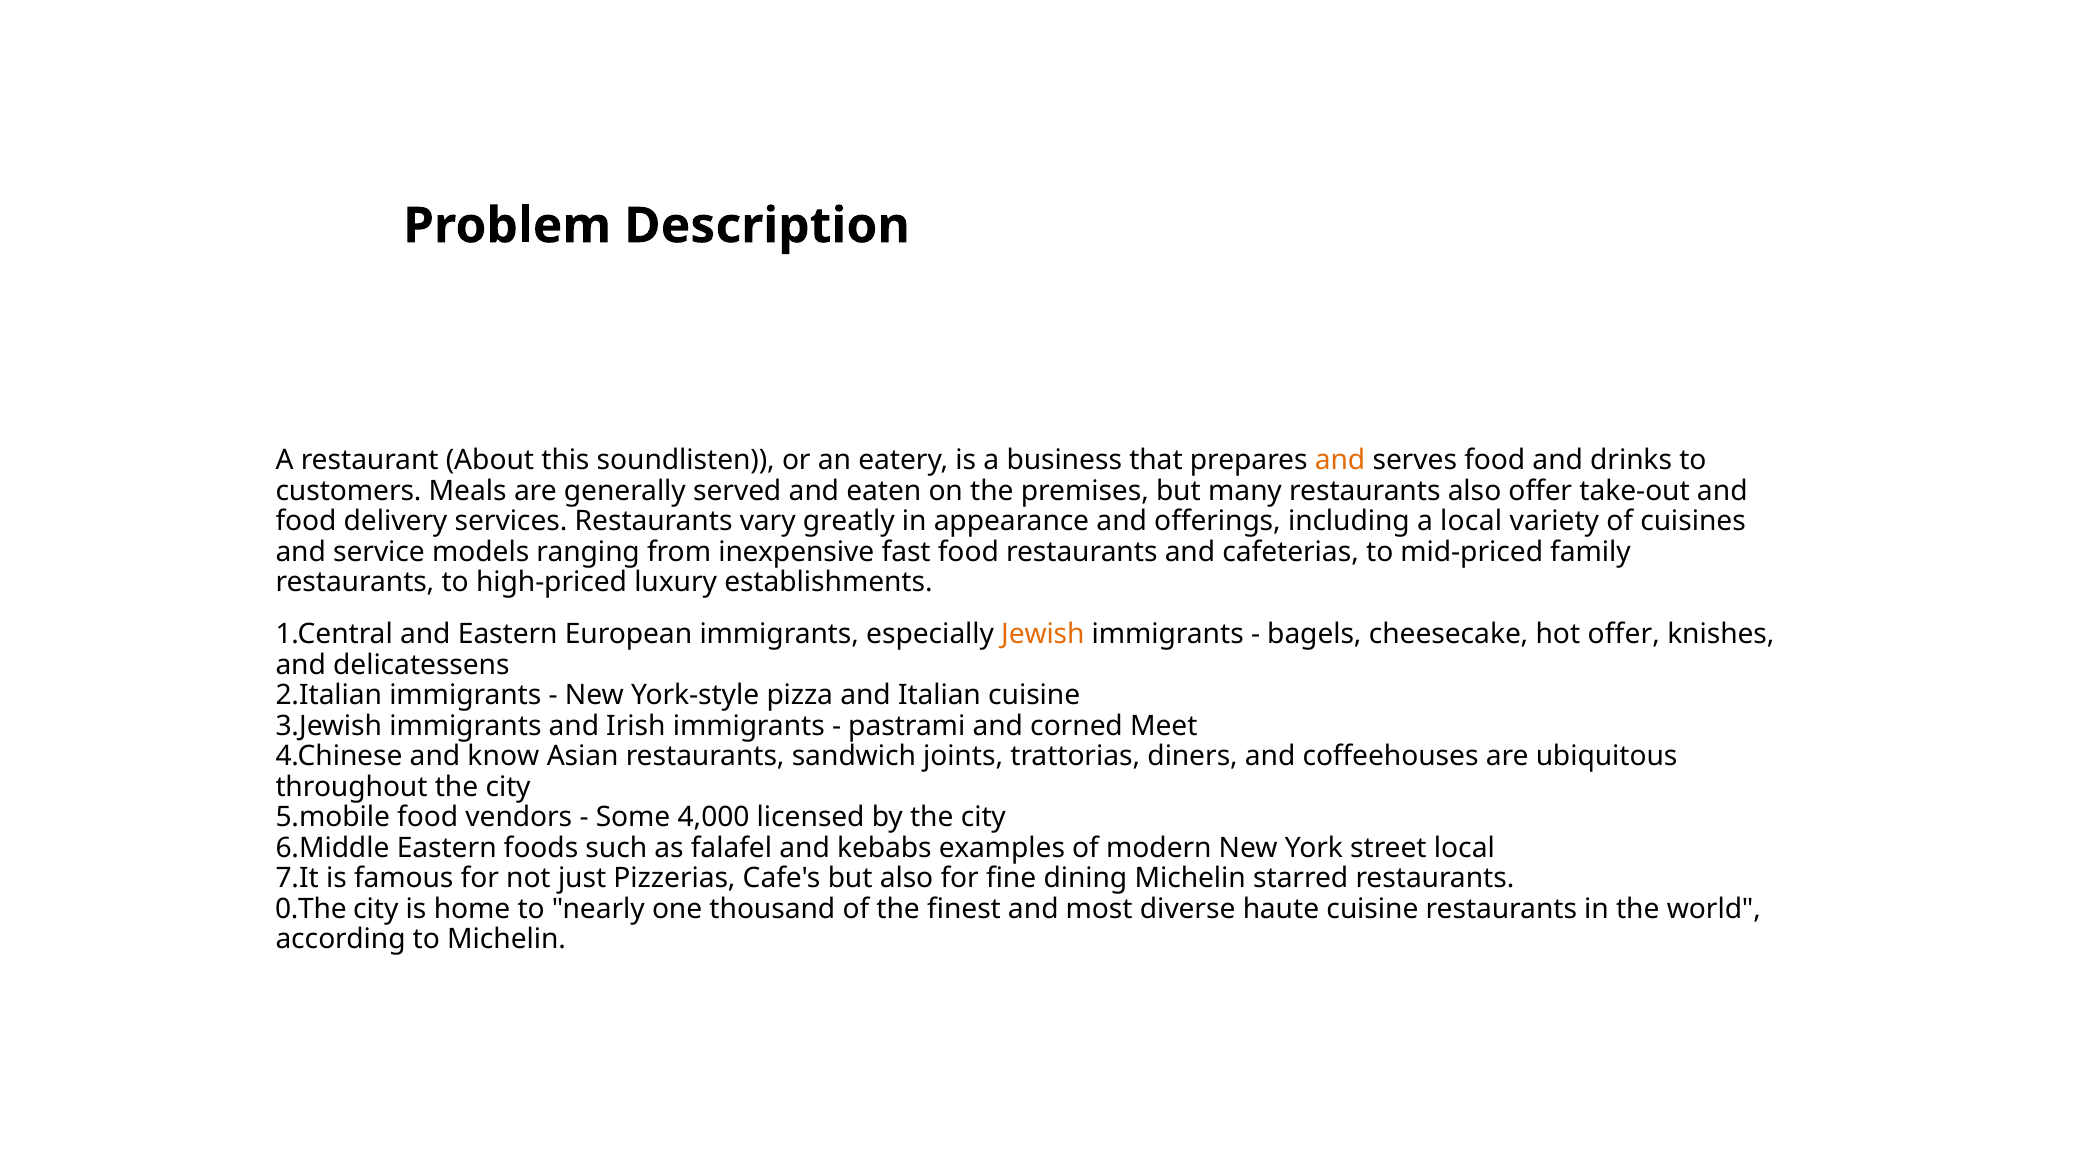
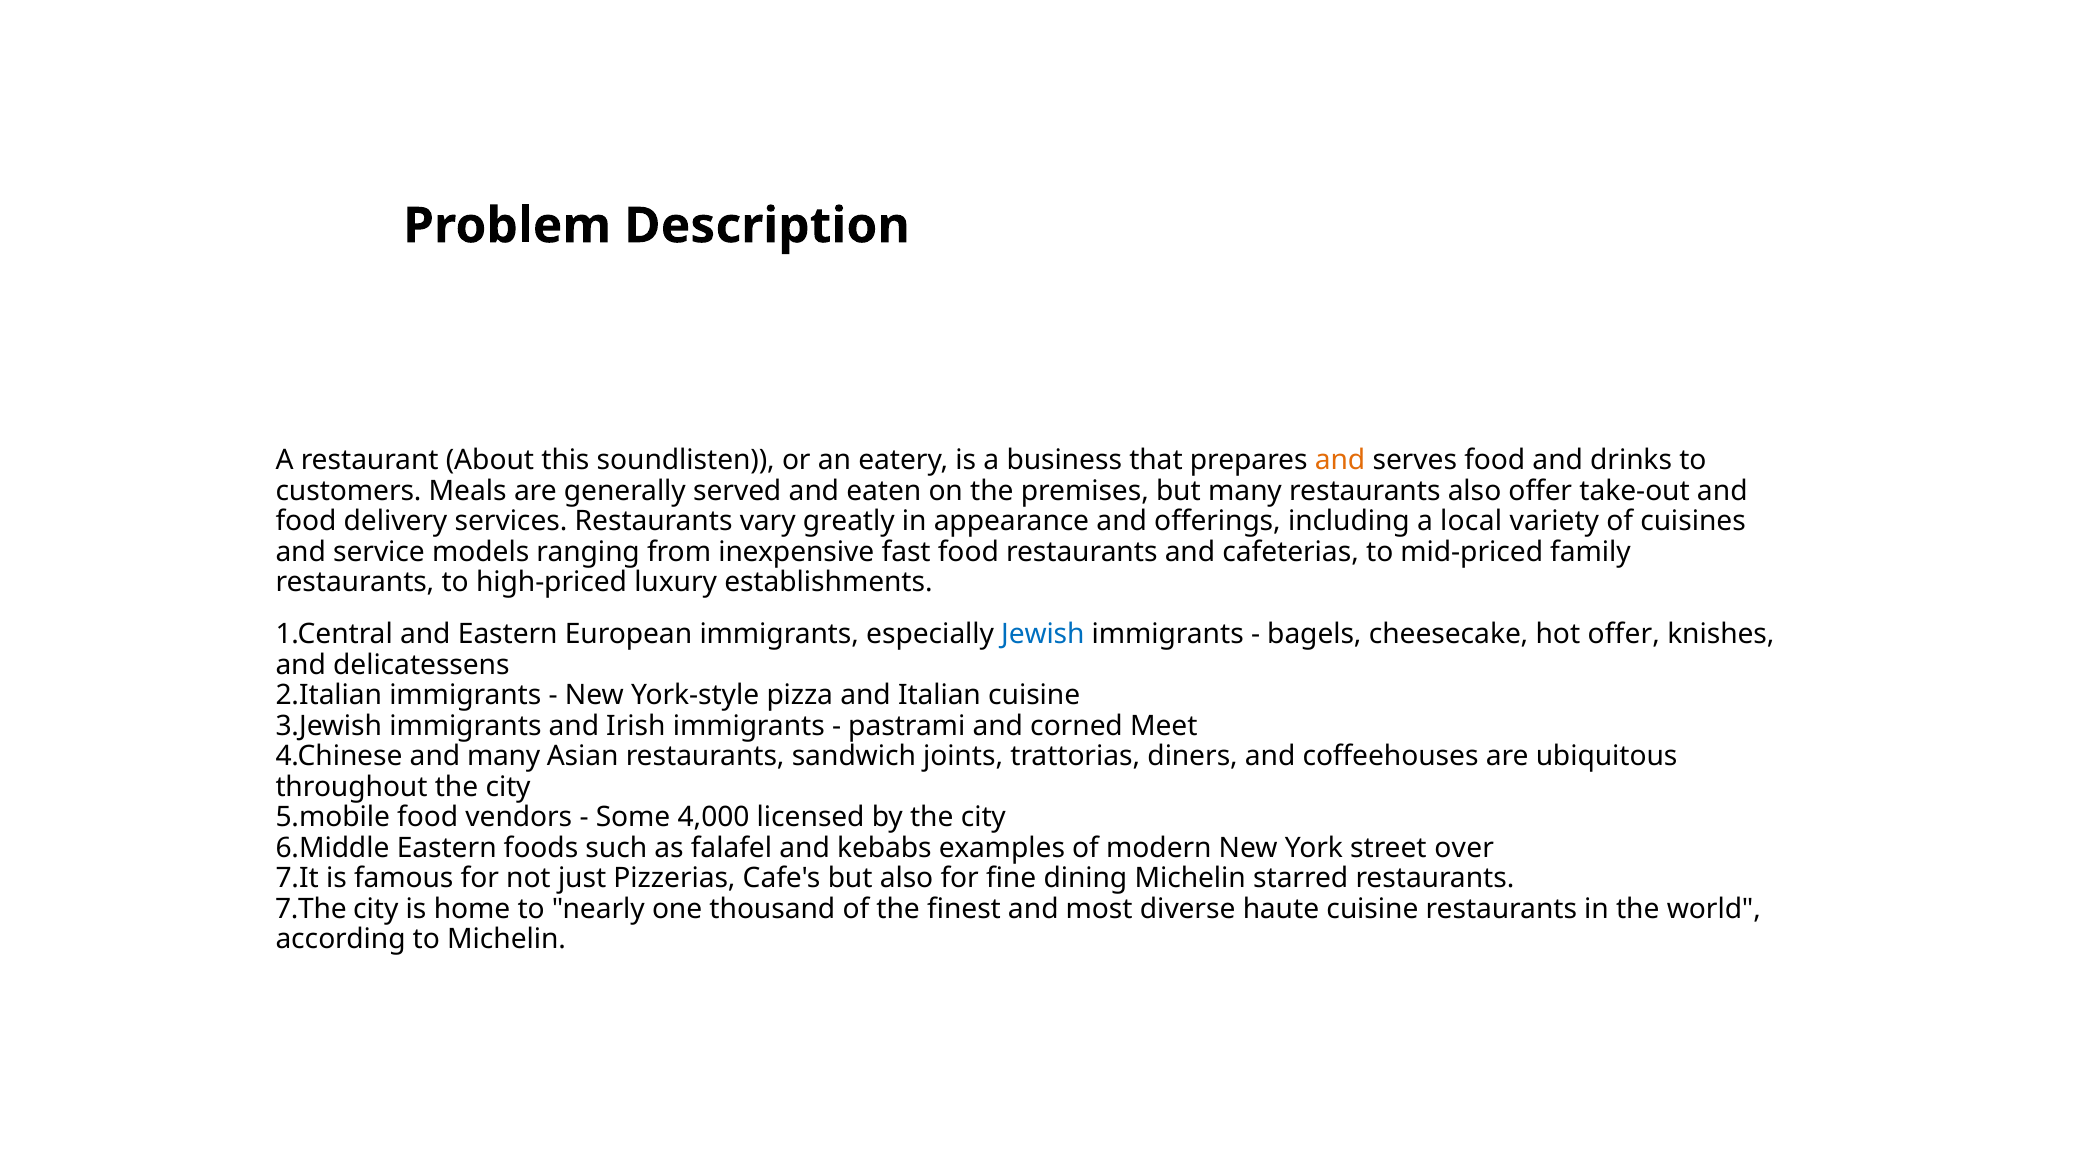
Jewish colour: orange -> blue (1043, 635)
and know: know -> many (504, 757)
street local: local -> over (1464, 848)
0.The: 0.The -> 7.The (311, 909)
